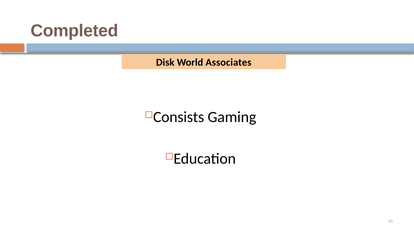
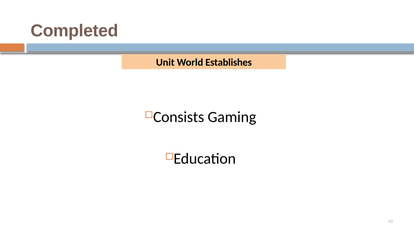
Disk: Disk -> Unit (165, 62)
Associates: Associates -> Establishes (229, 62)
